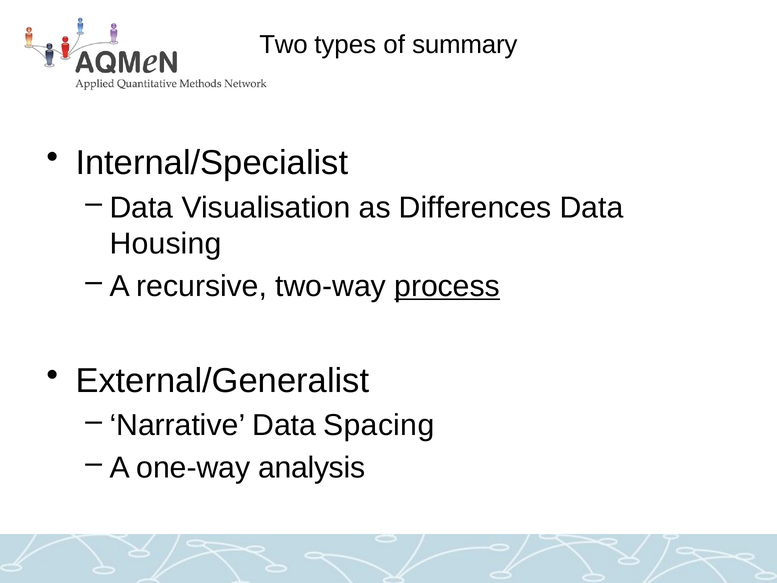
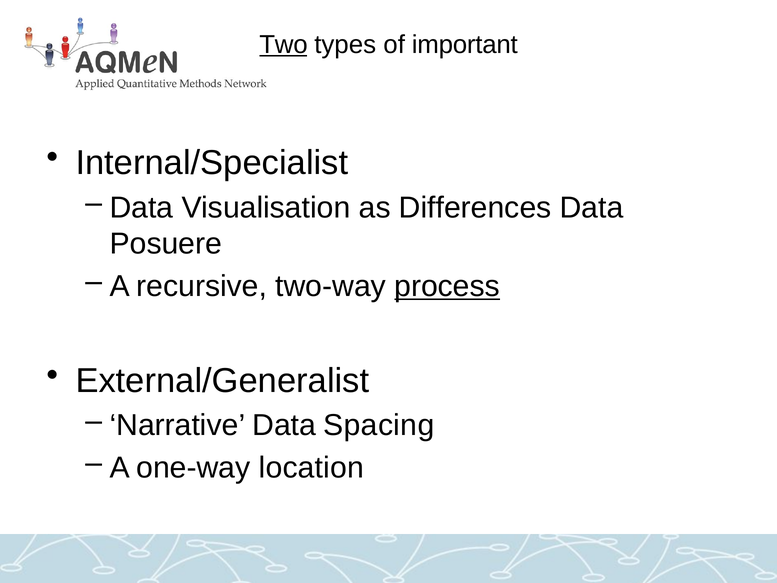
Two underline: none -> present (284, 45)
summary: summary -> important (465, 45)
Housing: Housing -> Posuere (166, 244)
analysis: analysis -> location (311, 468)
